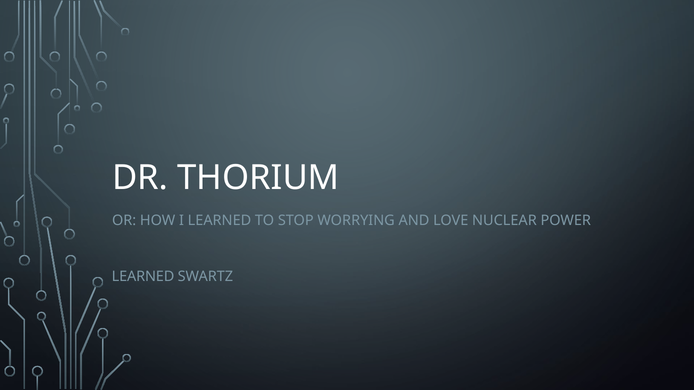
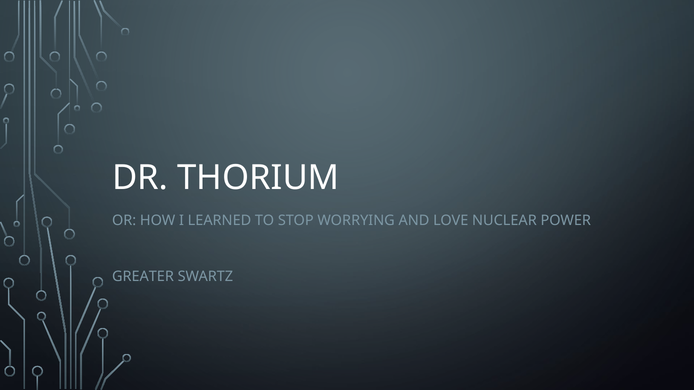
LEARNED: LEARNED -> GREATER (143, 277)
